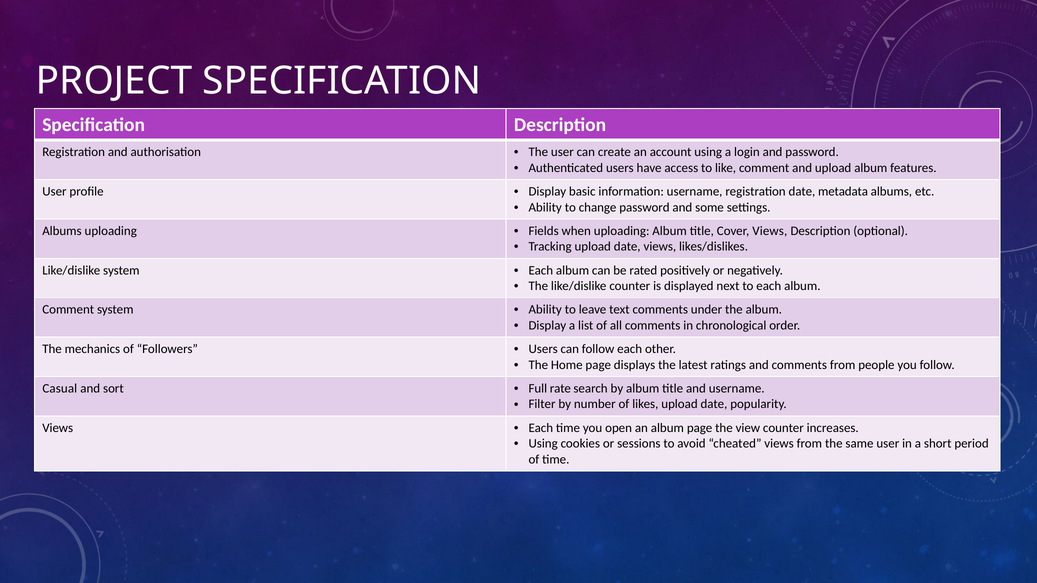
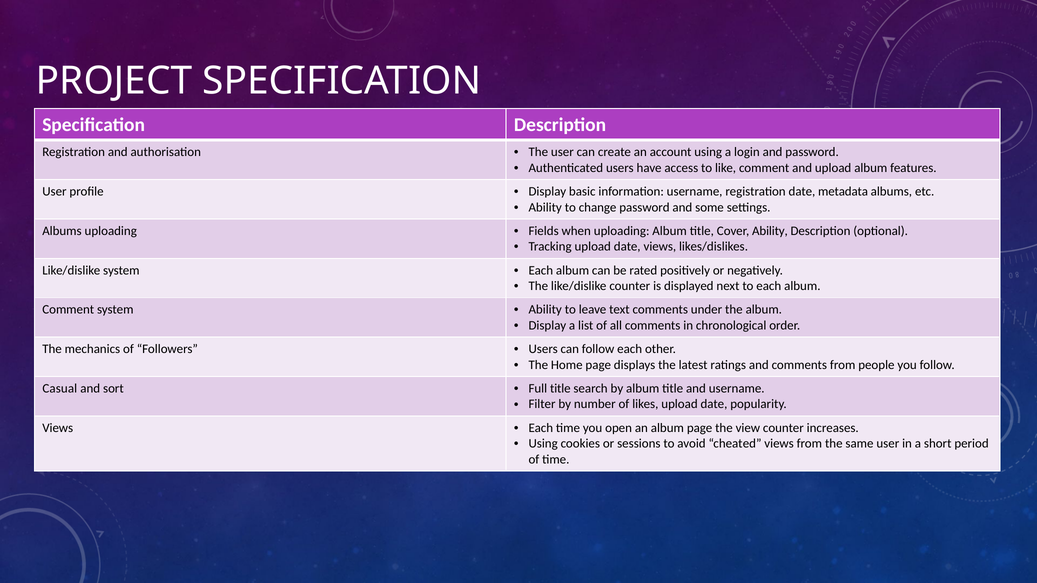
Cover Views: Views -> Ability (770, 231)
Full rate: rate -> title (560, 389)
